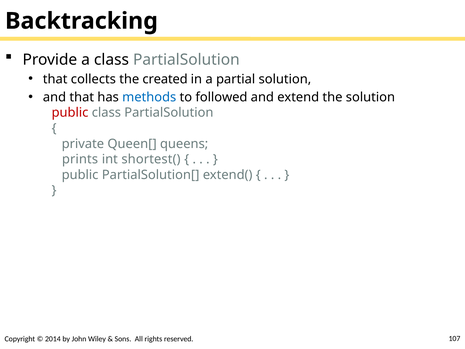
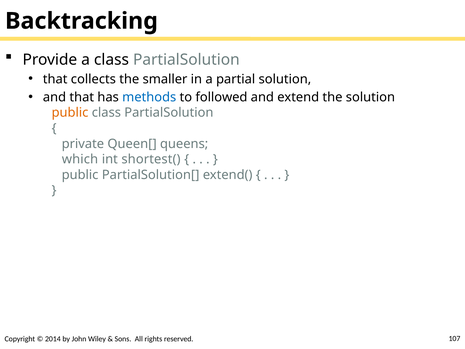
created: created -> smaller (165, 79)
public colour: red -> orange (70, 113)
prints: prints -> which (80, 159)
